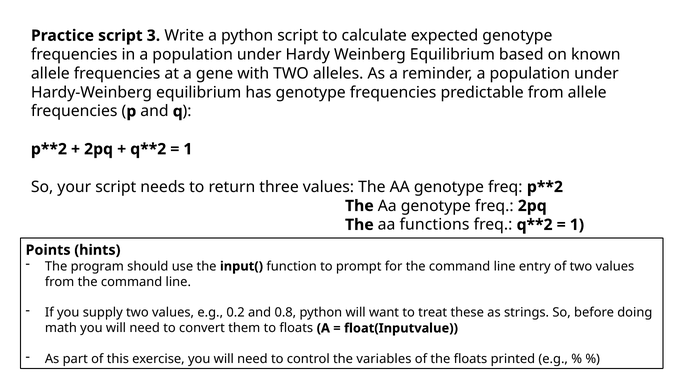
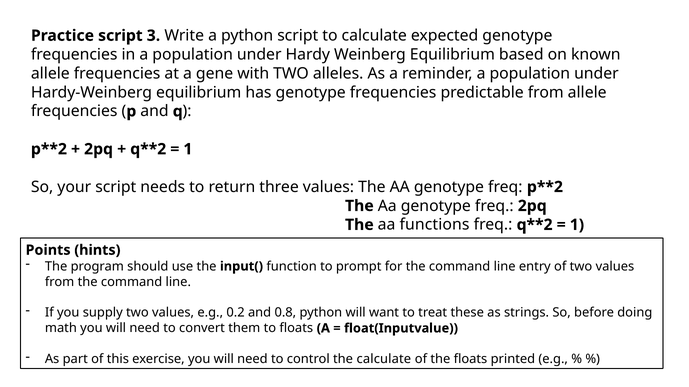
the variables: variables -> calculate (384, 360)
